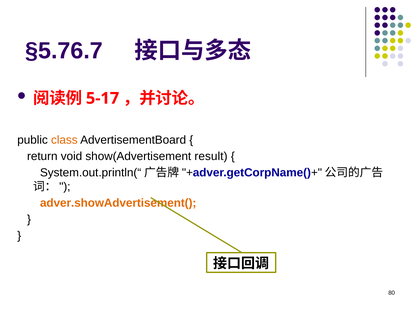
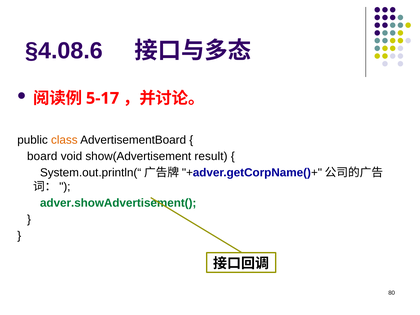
§5.76.7: §5.76.7 -> §4.08.6 (64, 51)
return: return -> board (42, 156)
adver.showAdvertisement( colour: orange -> green (118, 203)
